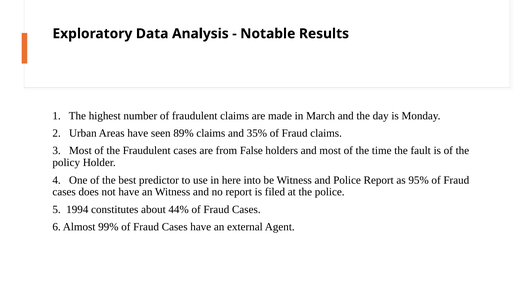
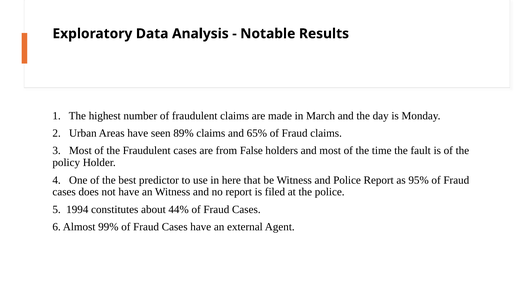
35%: 35% -> 65% (257, 133)
into: into -> that (252, 180)
